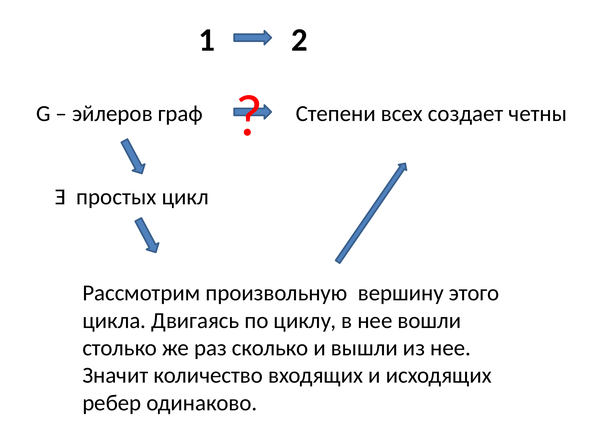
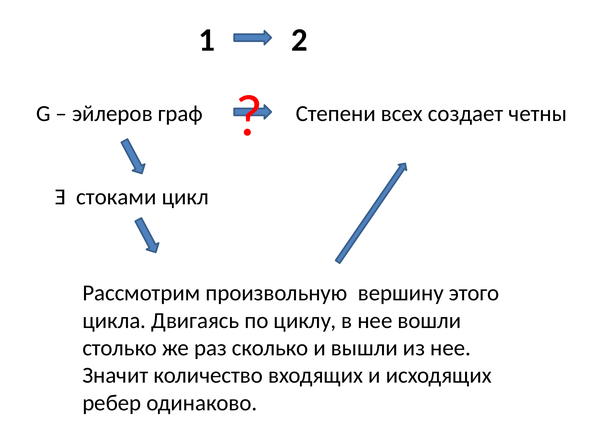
простых: простых -> стоками (116, 197)
